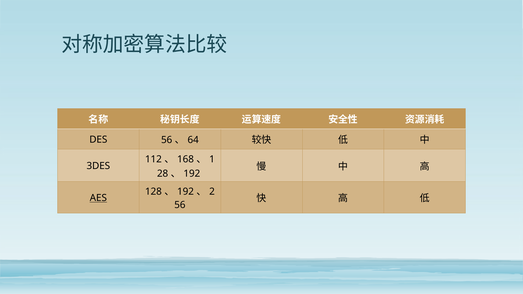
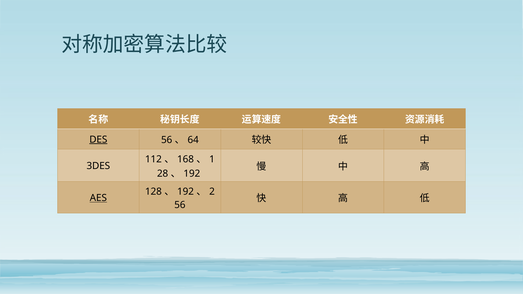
DES underline: none -> present (98, 140)
